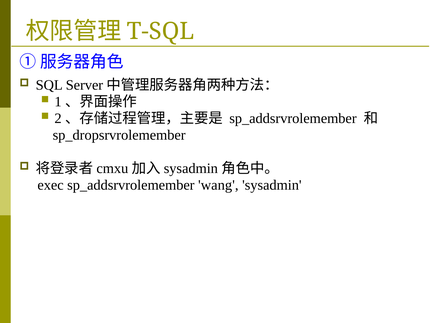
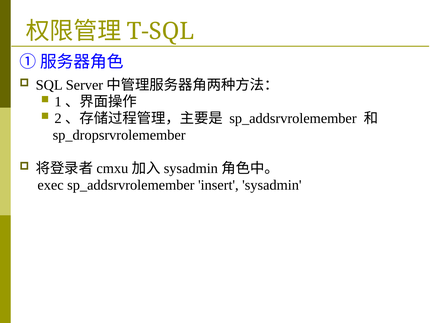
wang: wang -> insert (218, 185)
